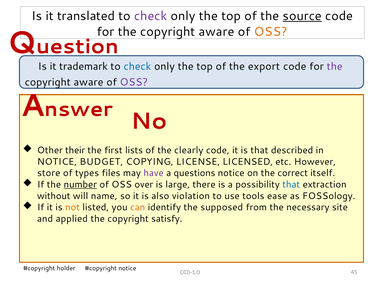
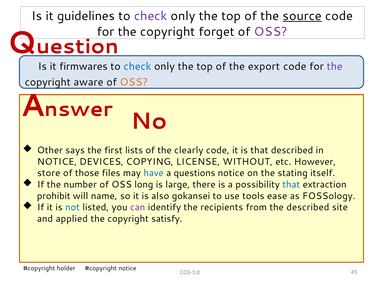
translated: translated -> guidelines (86, 16)
aware: aware -> forget (217, 32)
OSS colour: orange -> purple (271, 32)
trademark: trademark -> firmwares (83, 66)
OSS colour: purple -> orange (134, 82)
their: their -> says (75, 150)
BUDGET: BUDGET -> DEVICES (101, 162)
LICENSED: LICENSED -> WITHOUT (248, 162)
types: types -> those (87, 173)
have colour: purple -> blue (154, 173)
correct: correct -> stating (293, 173)
number underline: present -> none (80, 184)
over: over -> long (144, 184)
without: without -> prohibit (54, 196)
violation: violation -> gokansei (191, 196)
not colour: orange -> blue (72, 207)
can colour: orange -> purple (138, 207)
supposed: supposed -> recipients (222, 207)
the necessary: necessary -> described (308, 207)
